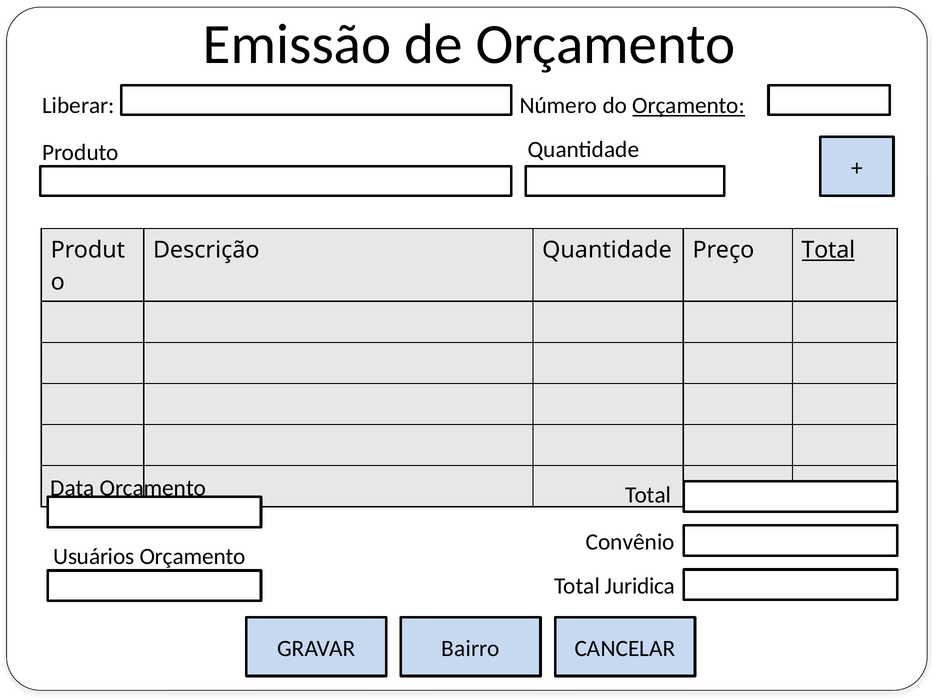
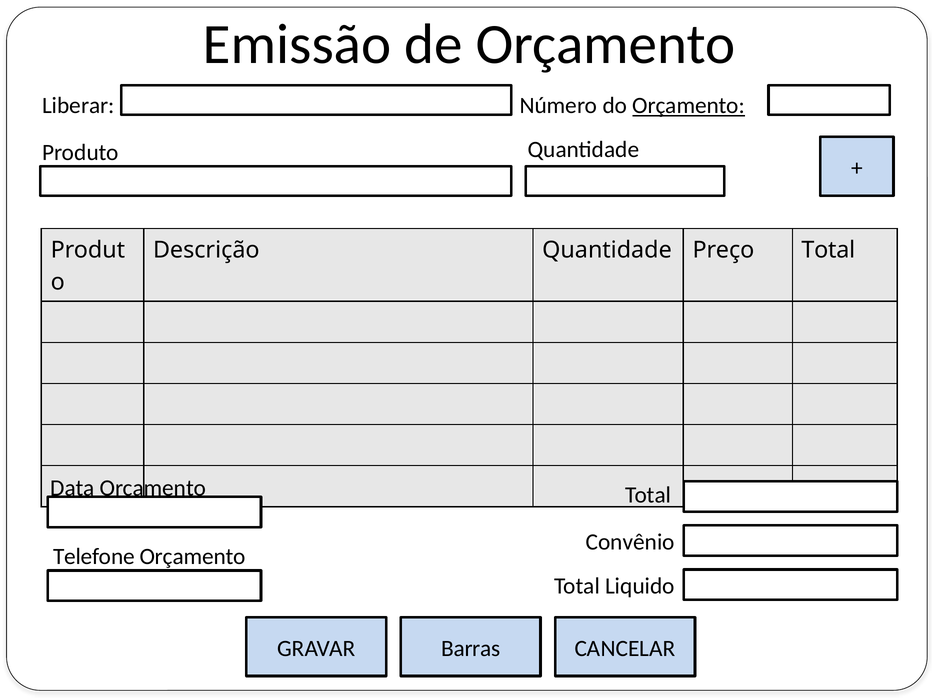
Total underline: present -> none (828, 250)
Usuários: Usuários -> Telefone (94, 557)
Juridica: Juridica -> Liquido (640, 586)
Bairro: Bairro -> Barras (471, 649)
